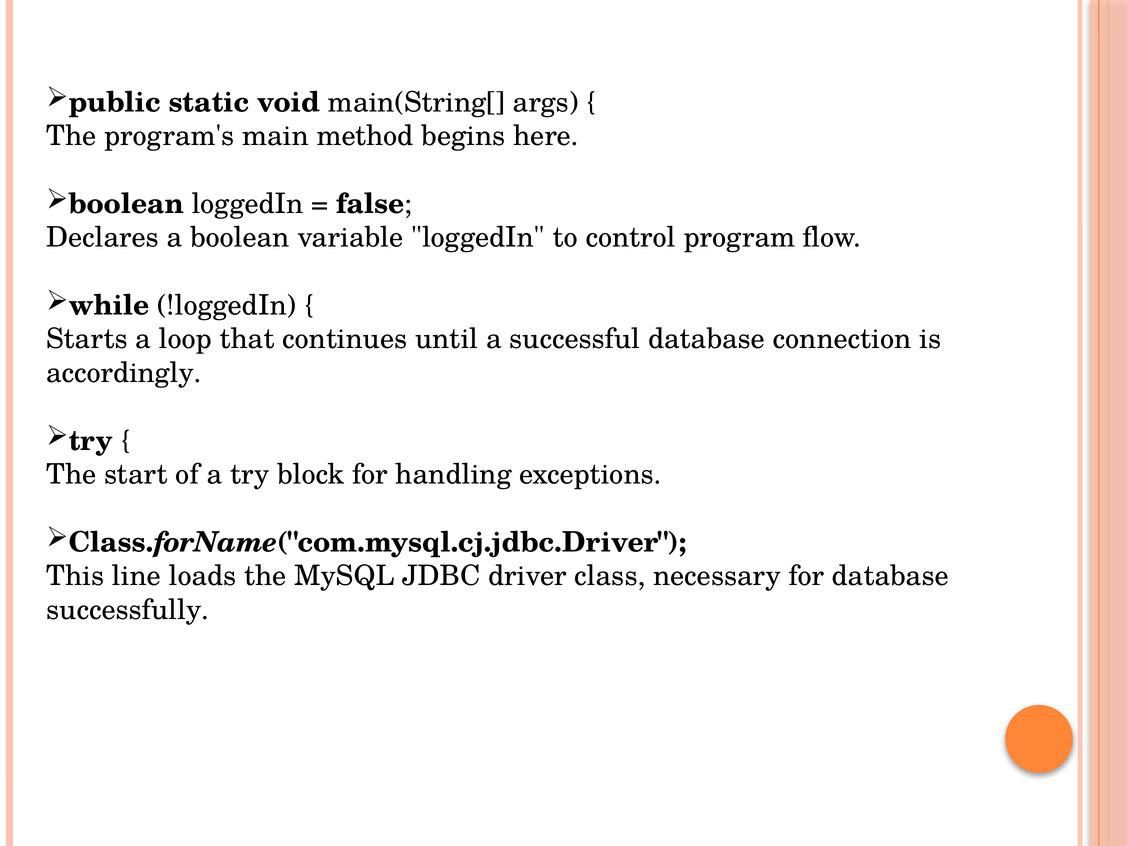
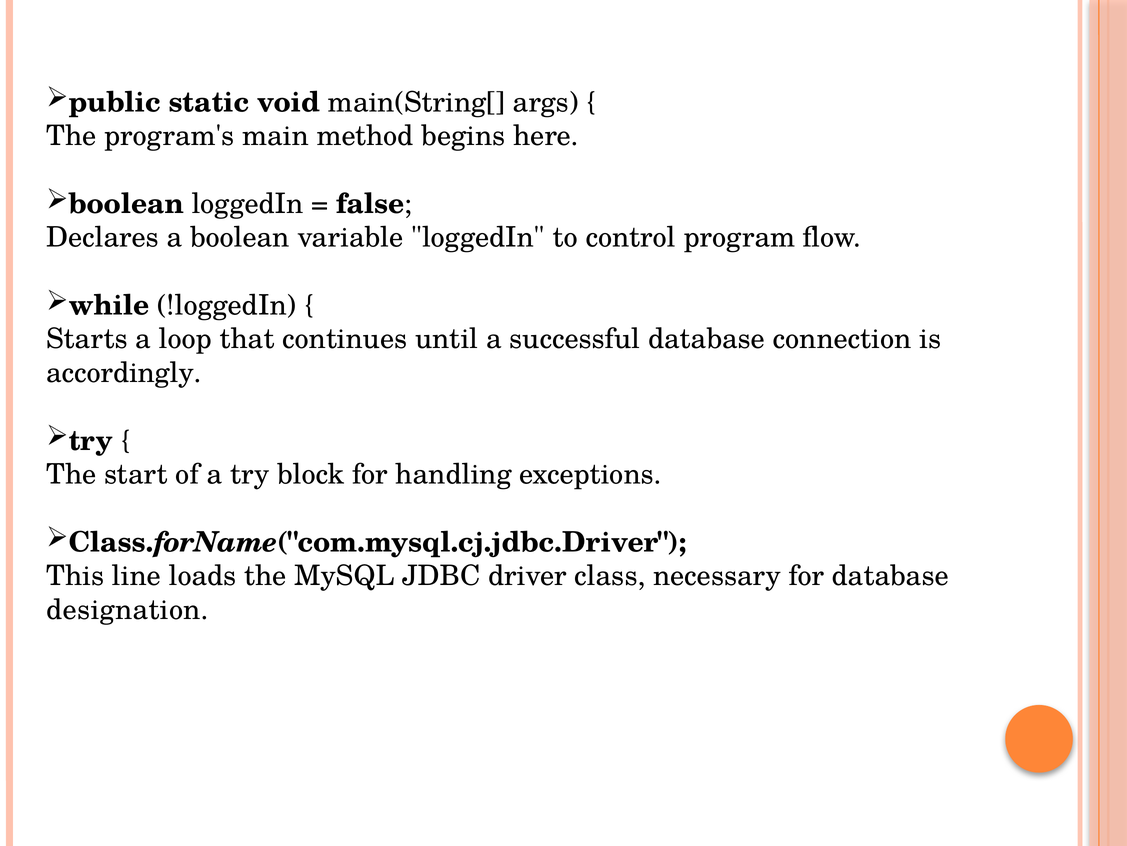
successfully: successfully -> designation (128, 609)
